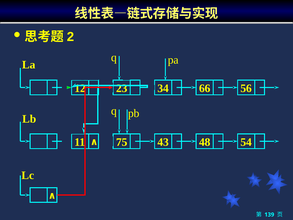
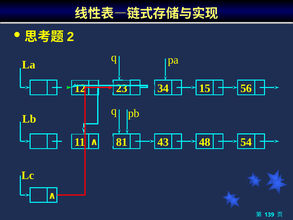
66: 66 -> 15 (205, 88)
75: 75 -> 81 (122, 142)
